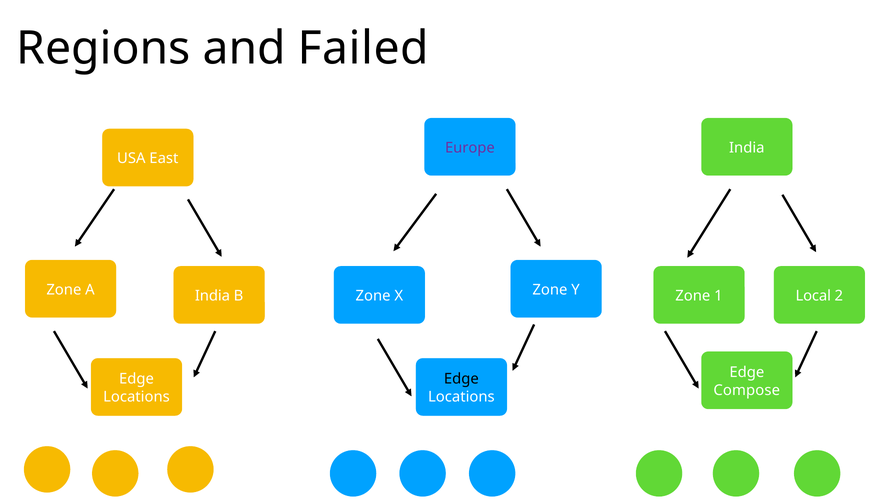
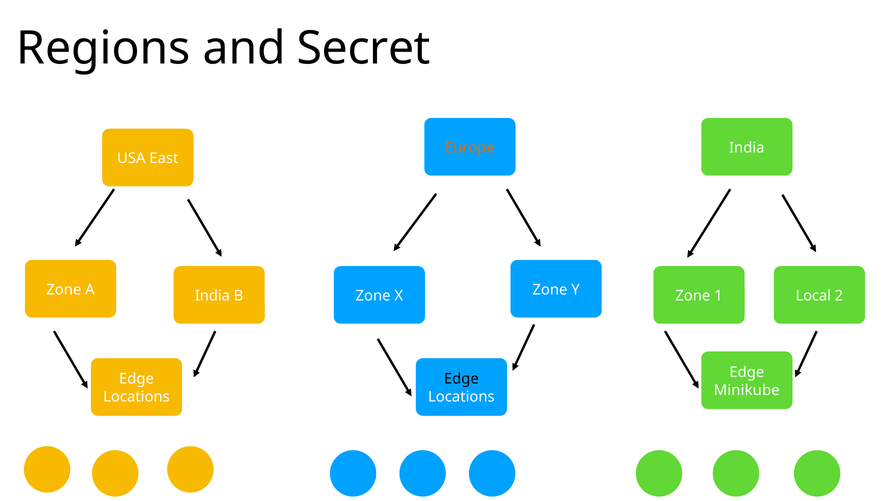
Failed: Failed -> Secret (364, 48)
Europe colour: purple -> orange (470, 148)
Compose: Compose -> Minikube (747, 390)
